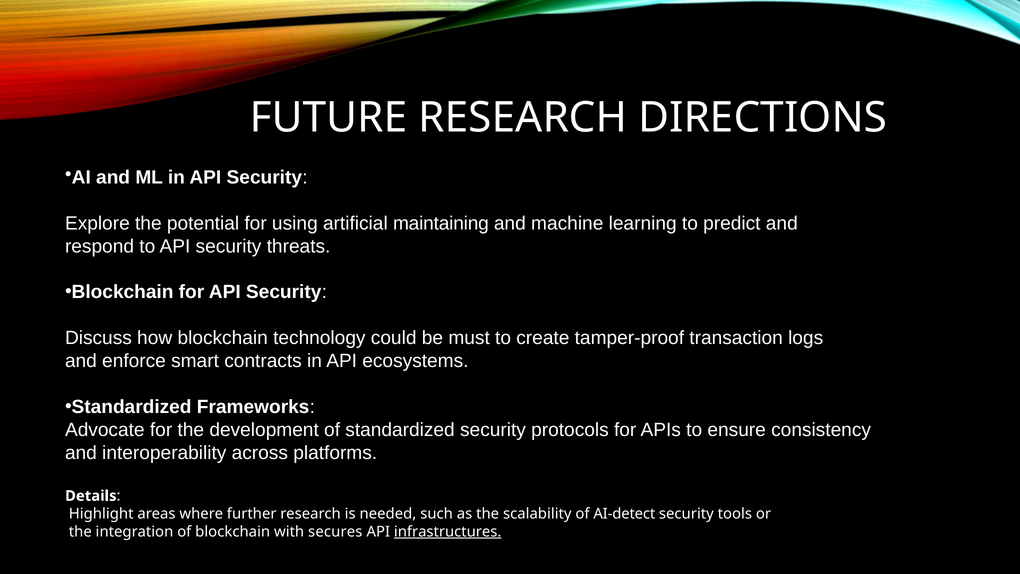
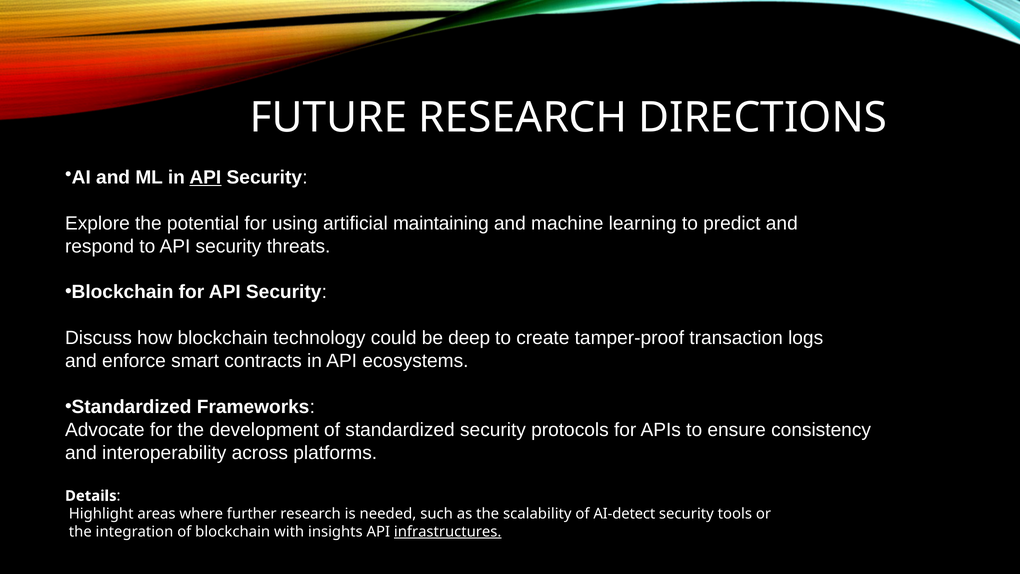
API underline: none -> present (205, 177)
must: must -> deep (469, 338)
secures: secures -> insights (335, 531)
